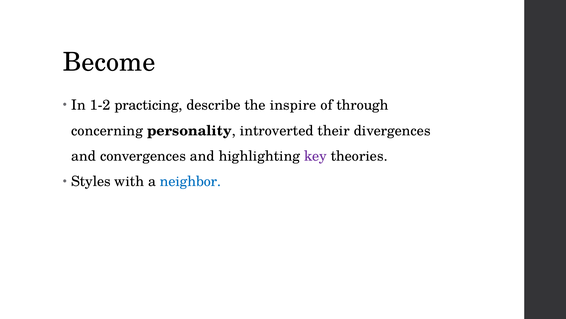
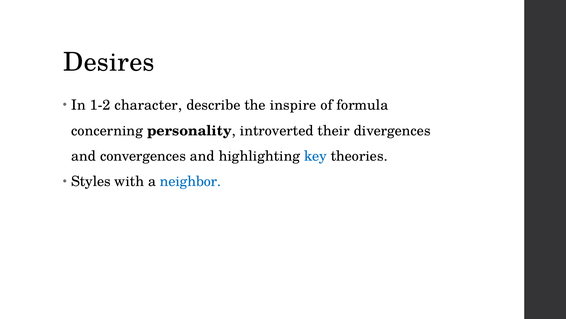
Become: Become -> Desires (109, 62)
practicing: practicing -> character (148, 105)
through: through -> formula (362, 105)
key colour: purple -> blue (315, 156)
